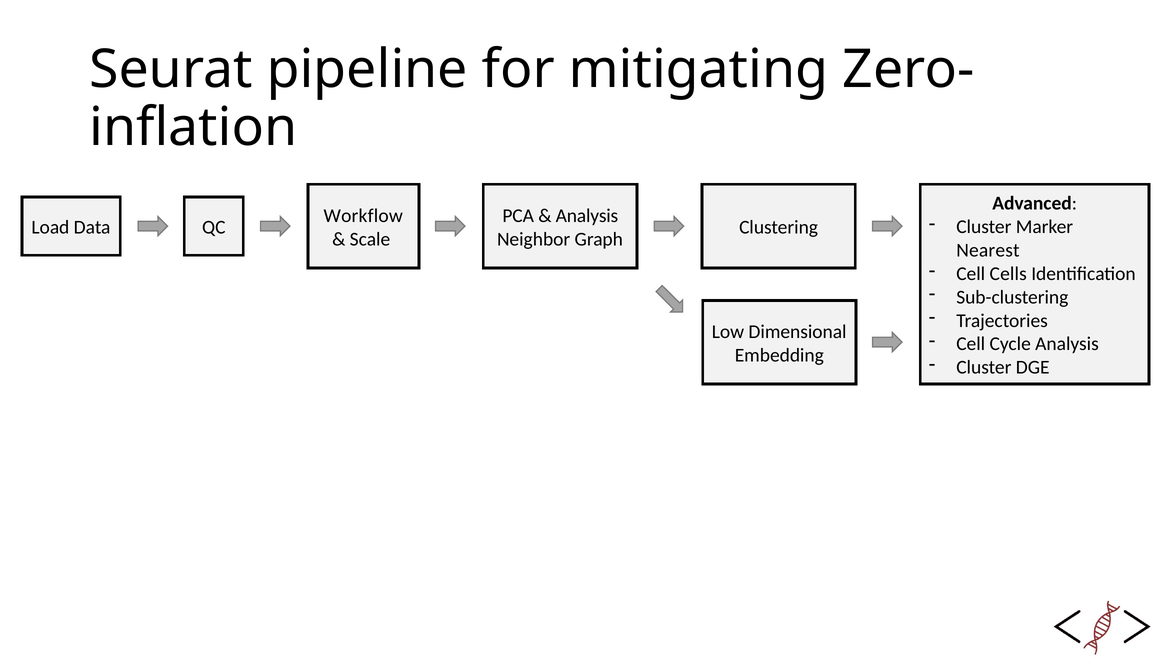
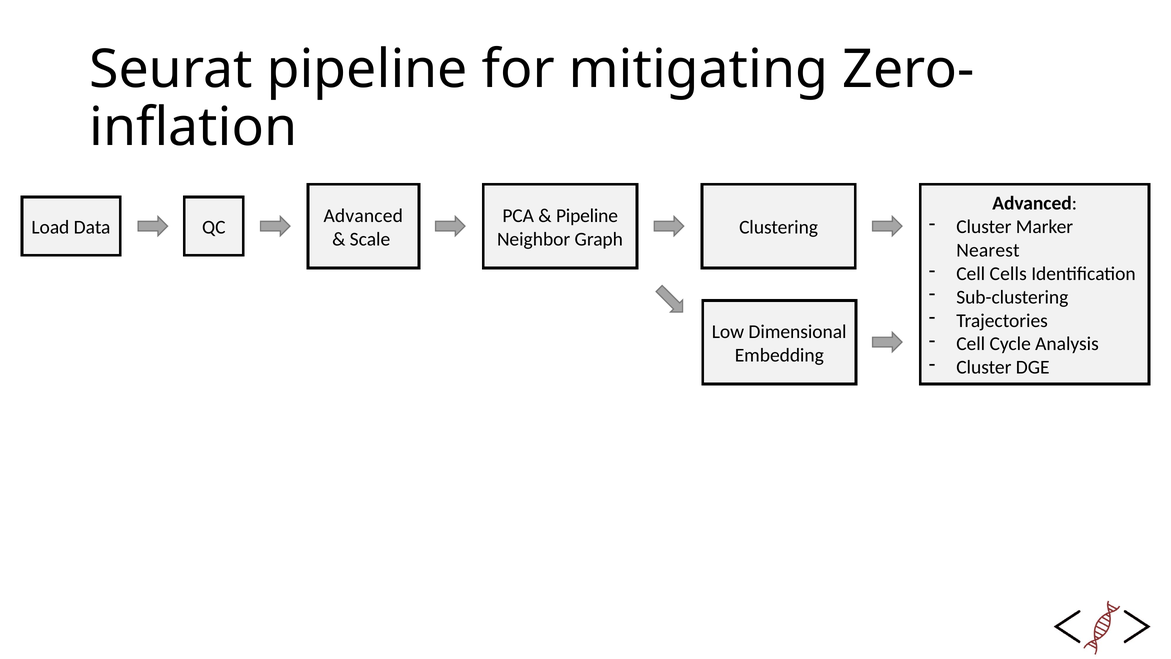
Workflow: Workflow -> Advanced (363, 216)
Analysis: Analysis -> Pipeline (587, 216)
